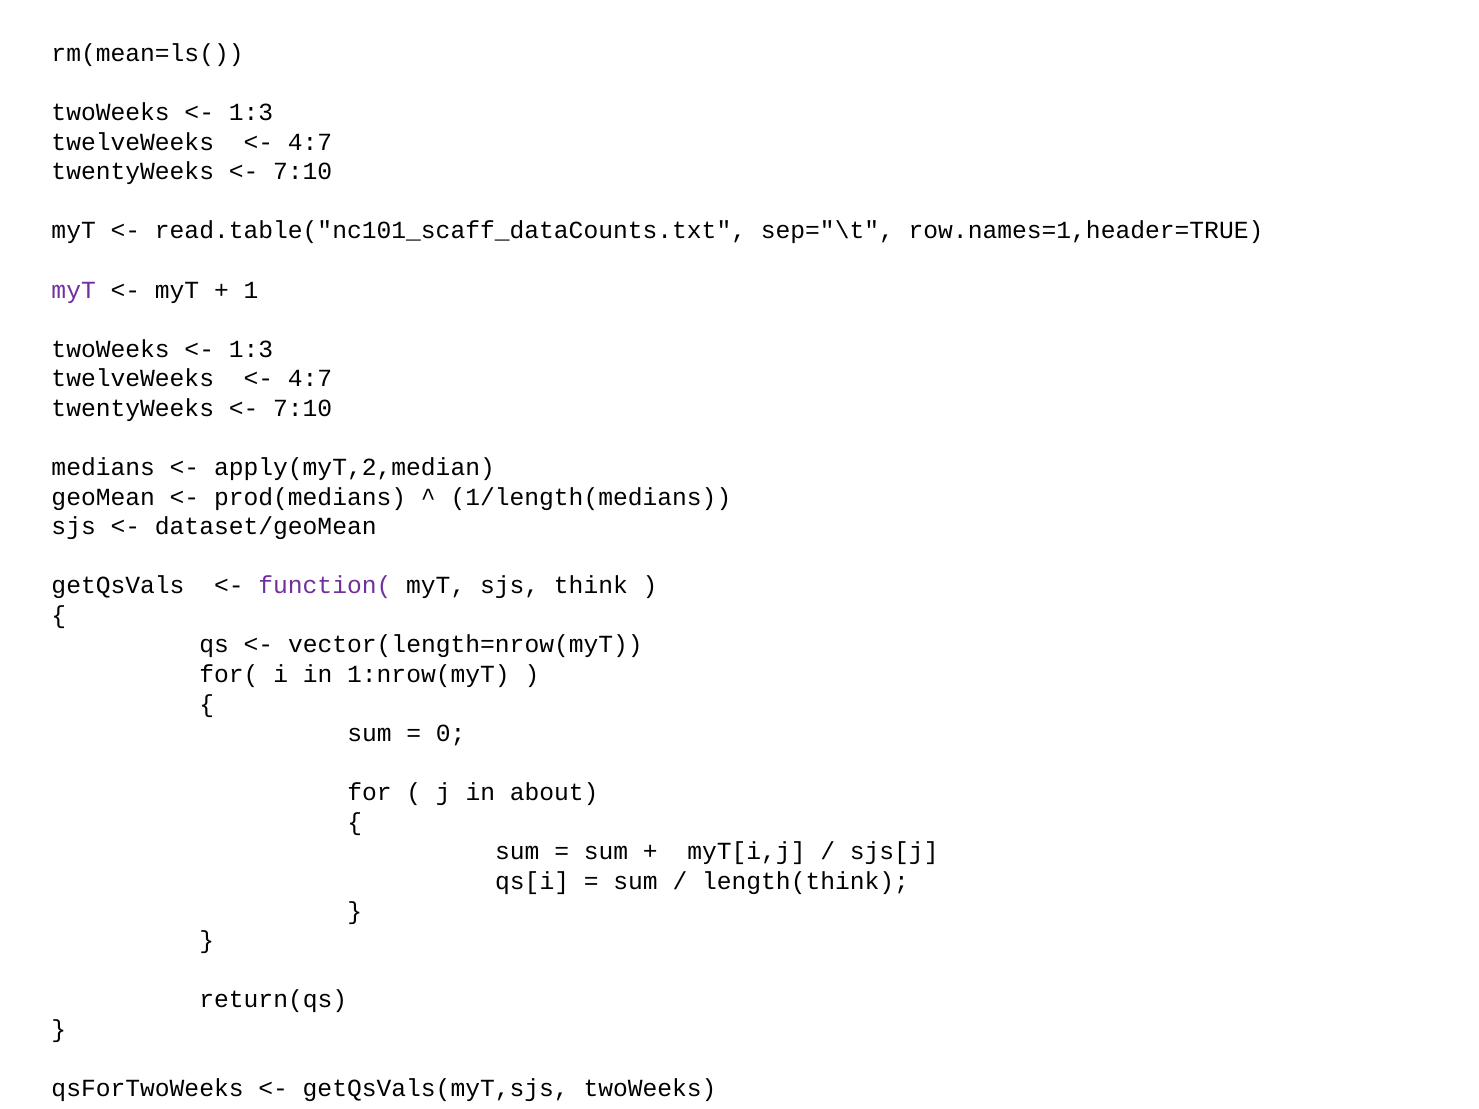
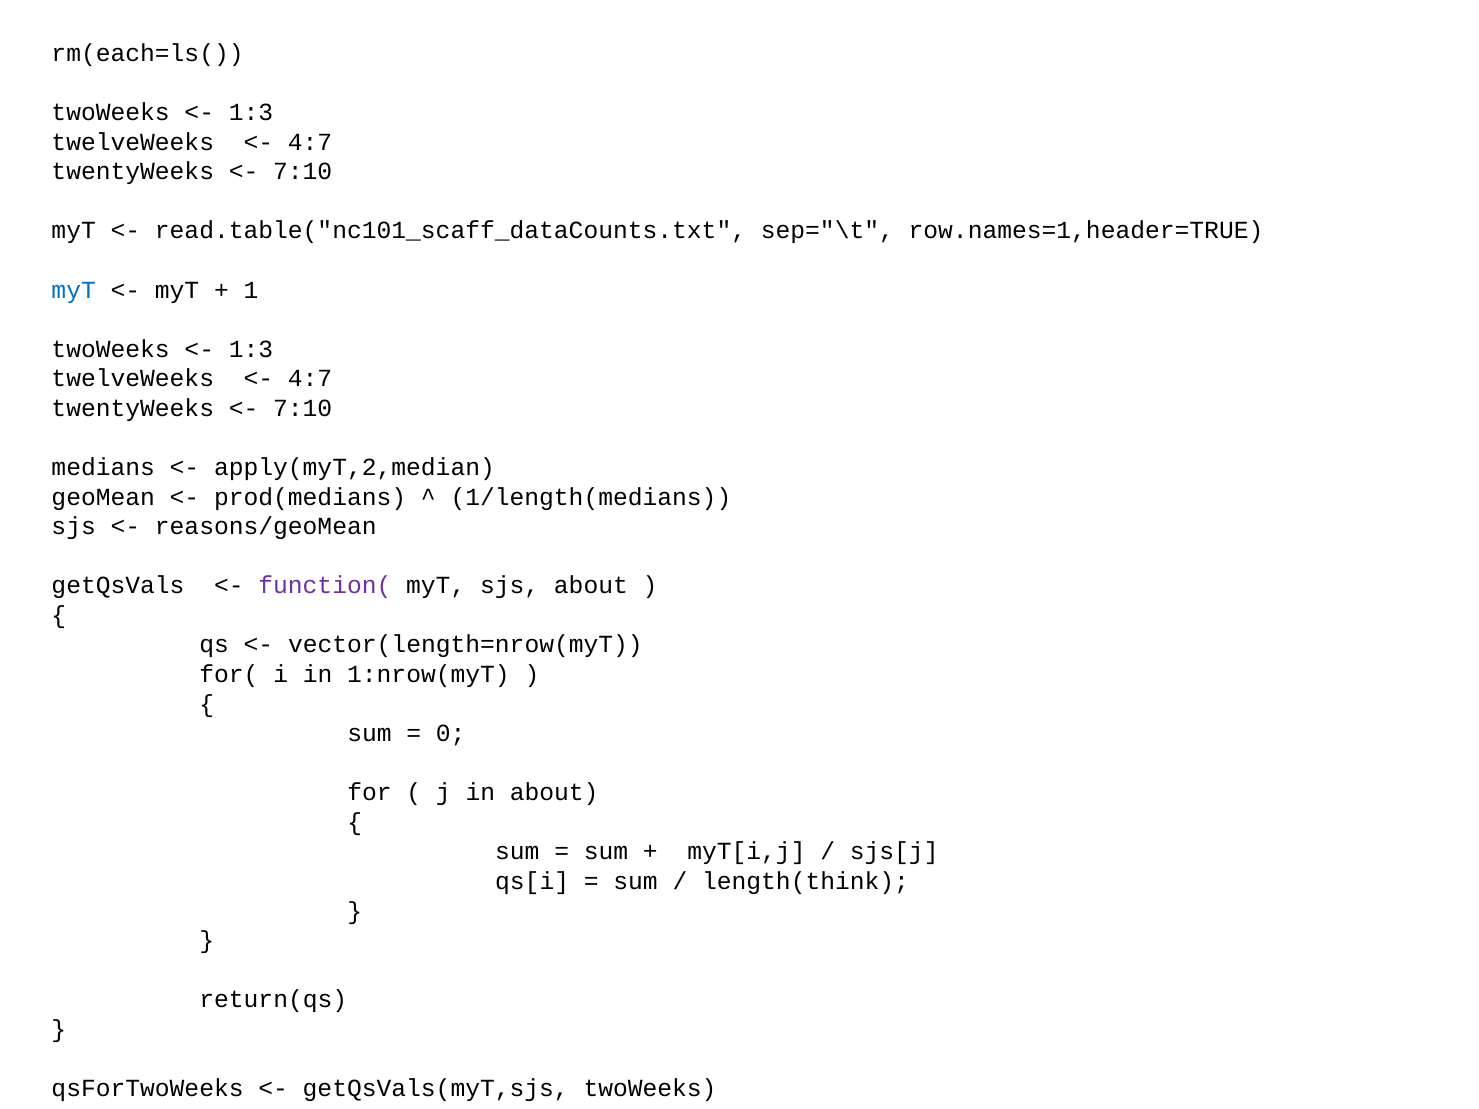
rm(mean=ls(: rm(mean=ls( -> rm(each=ls( (148, 53)
myT colour: purple -> blue (74, 290)
dataset/geoMean: dataset/geoMean -> reasons/geoMean (266, 527)
sjs think: think -> about (591, 586)
